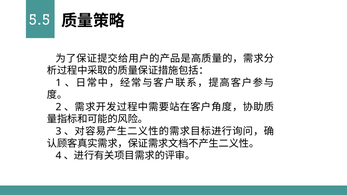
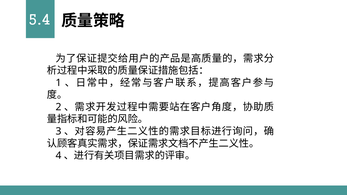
5.5: 5.5 -> 5.4 (39, 20)
